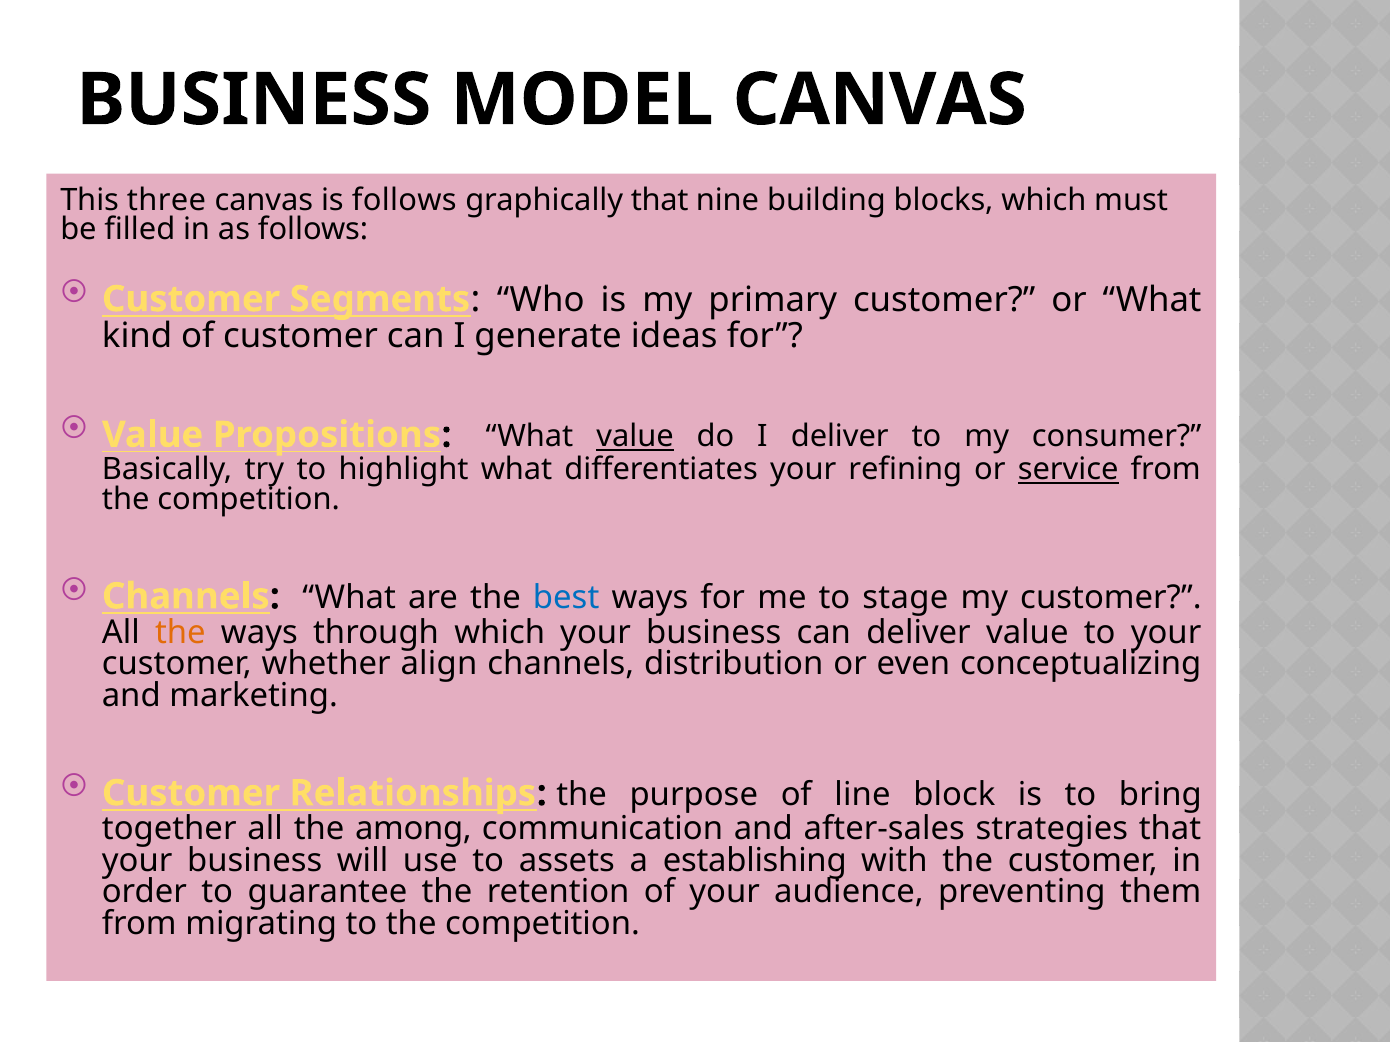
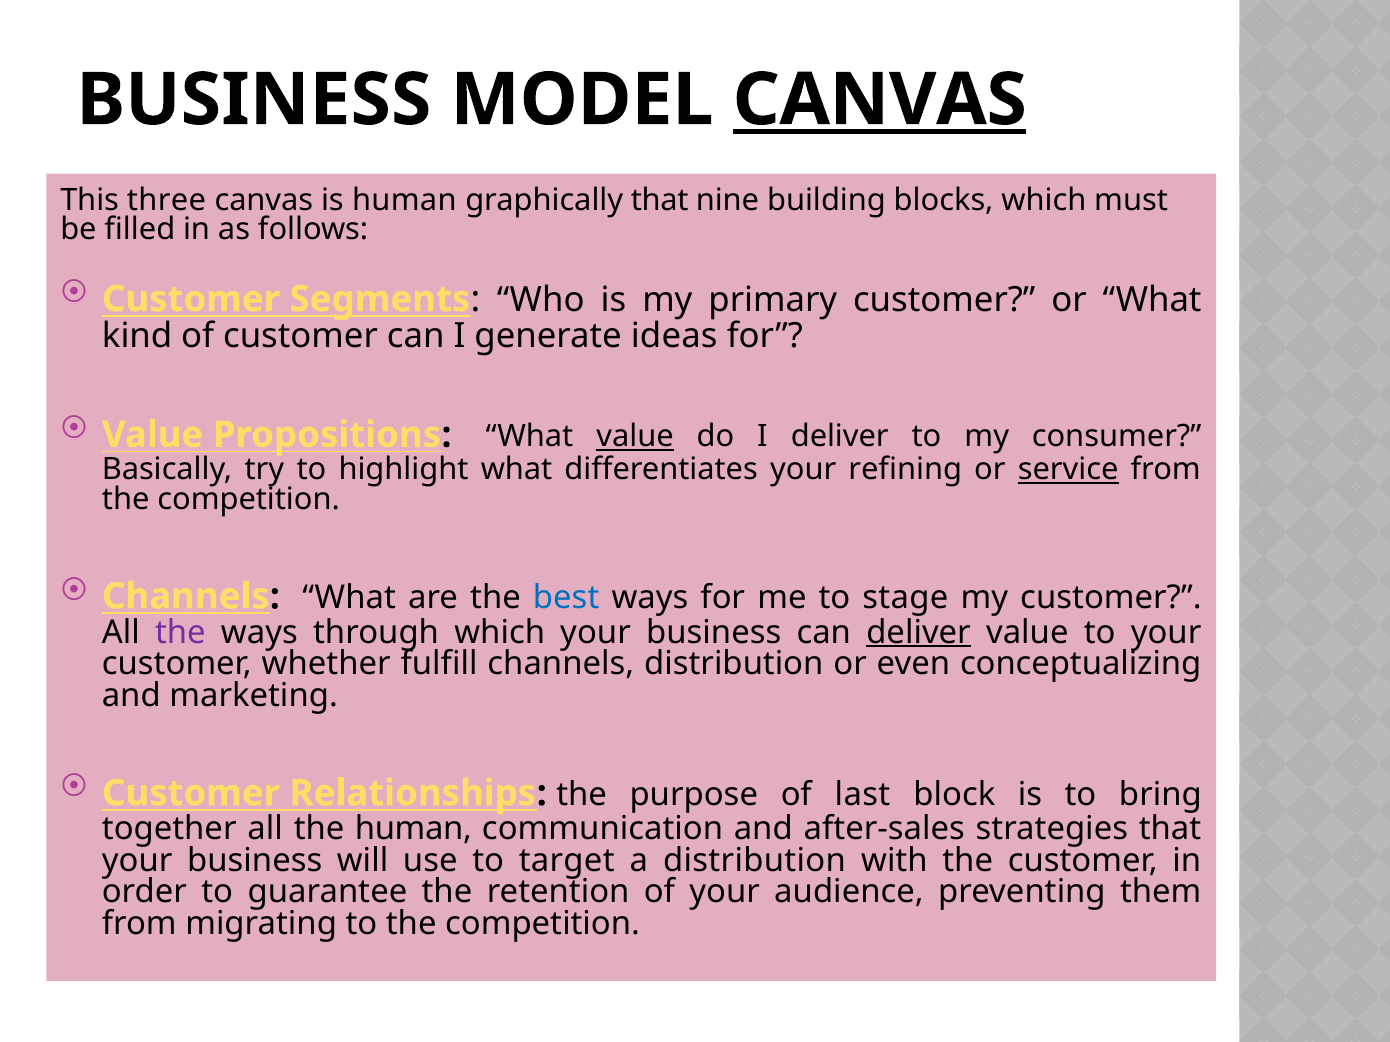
CANVAS underline: none -> present (880, 100)
is follows: follows -> human (404, 200)
the colour: orange -> purple (180, 633)
deliver underline: none -> present (919, 633)
align: align -> fulfill (439, 664)
line: line -> last (862, 795)
the among: among -> human (413, 830)
assets: assets -> target (567, 861)
a establishing: establishing -> distribution (754, 861)
